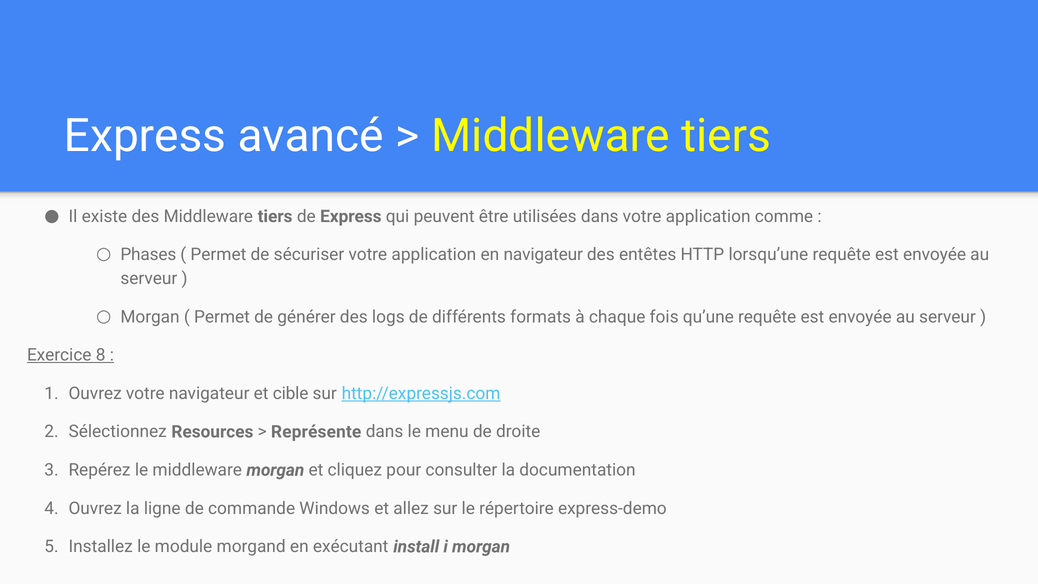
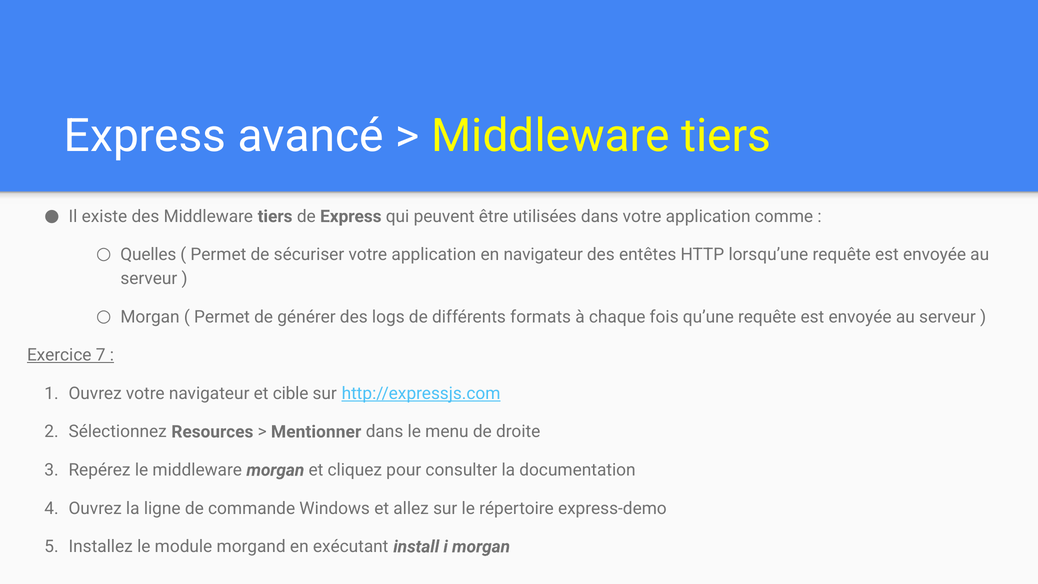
Phases: Phases -> Quelles (148, 255)
8: 8 -> 7 (101, 355)
Représente: Représente -> Mentionner (316, 432)
